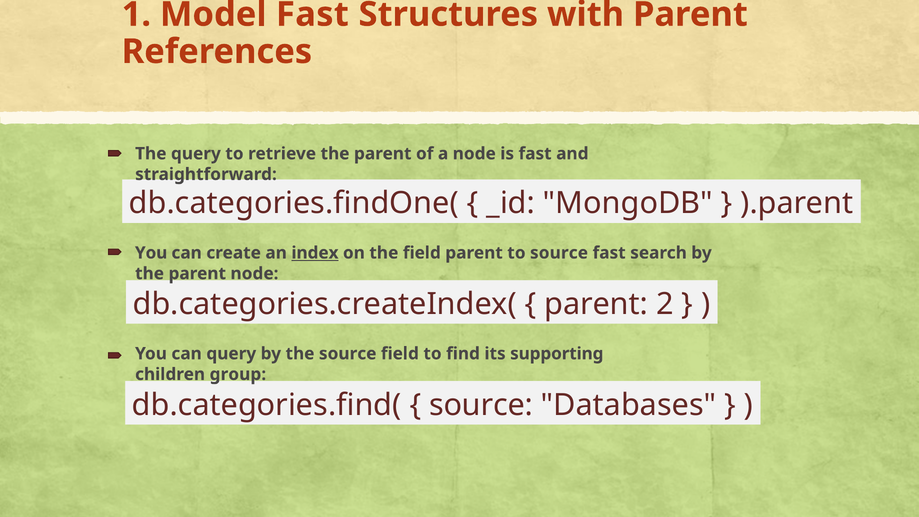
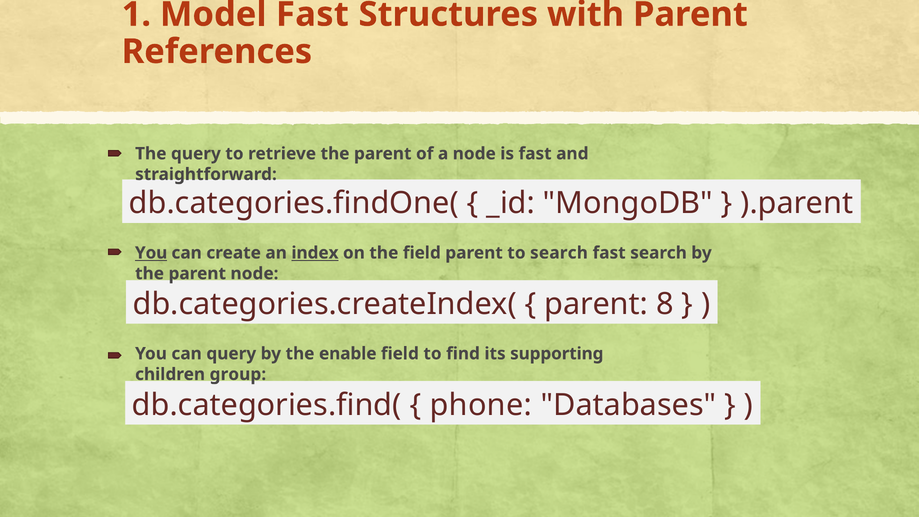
You underline: none -> present (151, 253)
to source: source -> search (559, 253)
2: 2 -> 8 (665, 304)
the source: source -> enable (348, 354)
source: source -> phone (481, 405)
